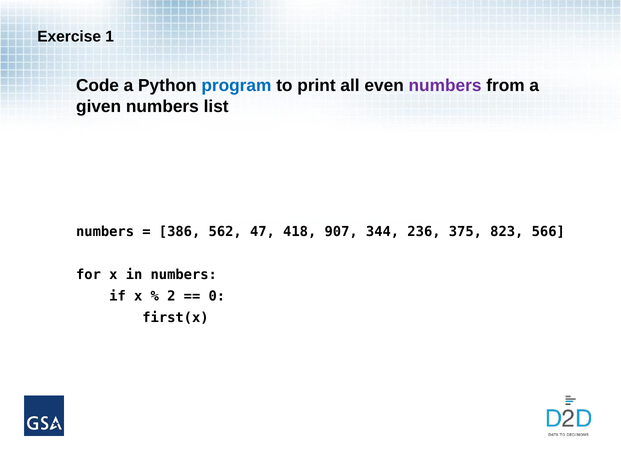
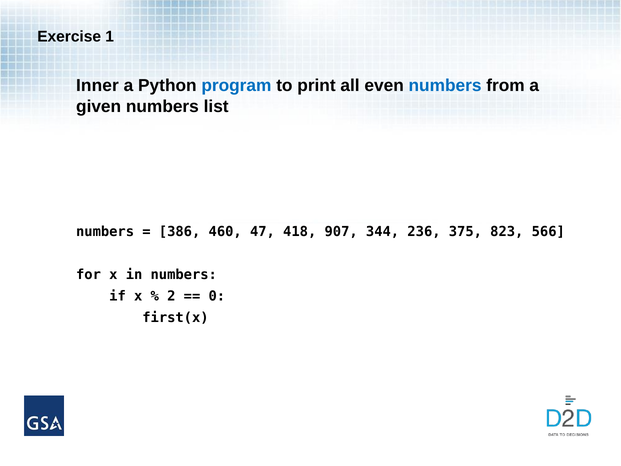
Code: Code -> Inner (97, 86)
numbers colour: purple -> blue (445, 86)
562: 562 -> 460 (225, 232)
